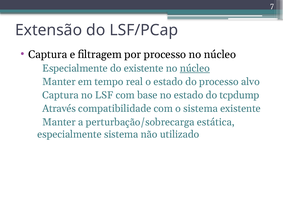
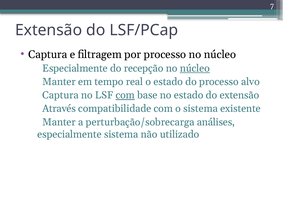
do existente: existente -> recepção (144, 68)
com underline: none -> present (125, 95)
do tcpdump: tcpdump -> extensão (239, 95)
estática: estática -> análises (216, 122)
